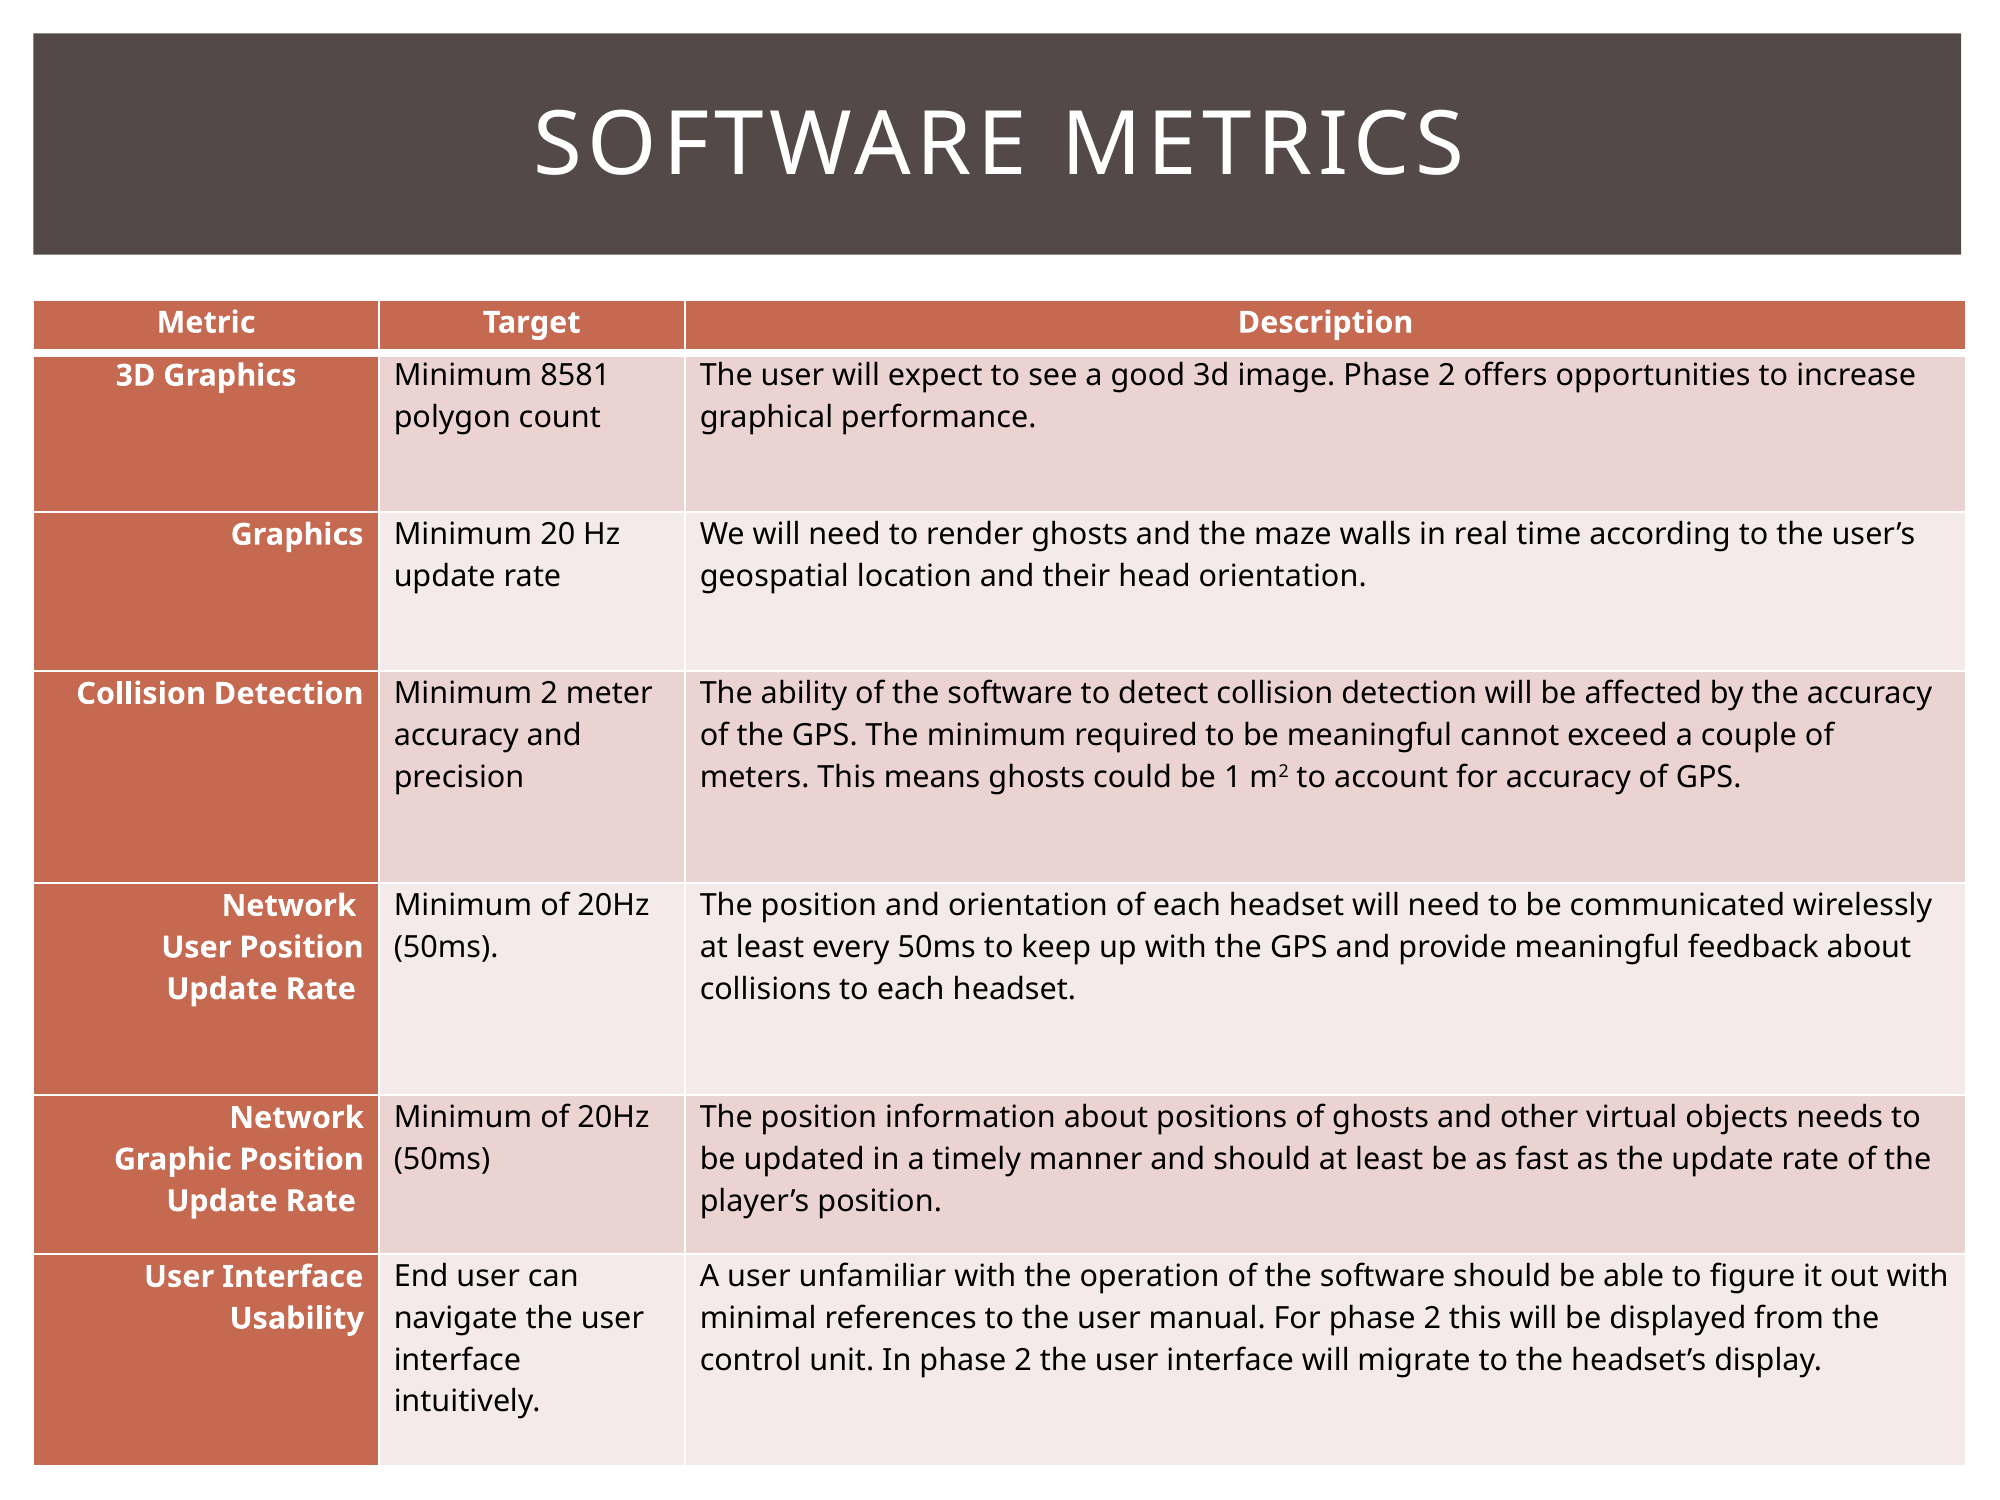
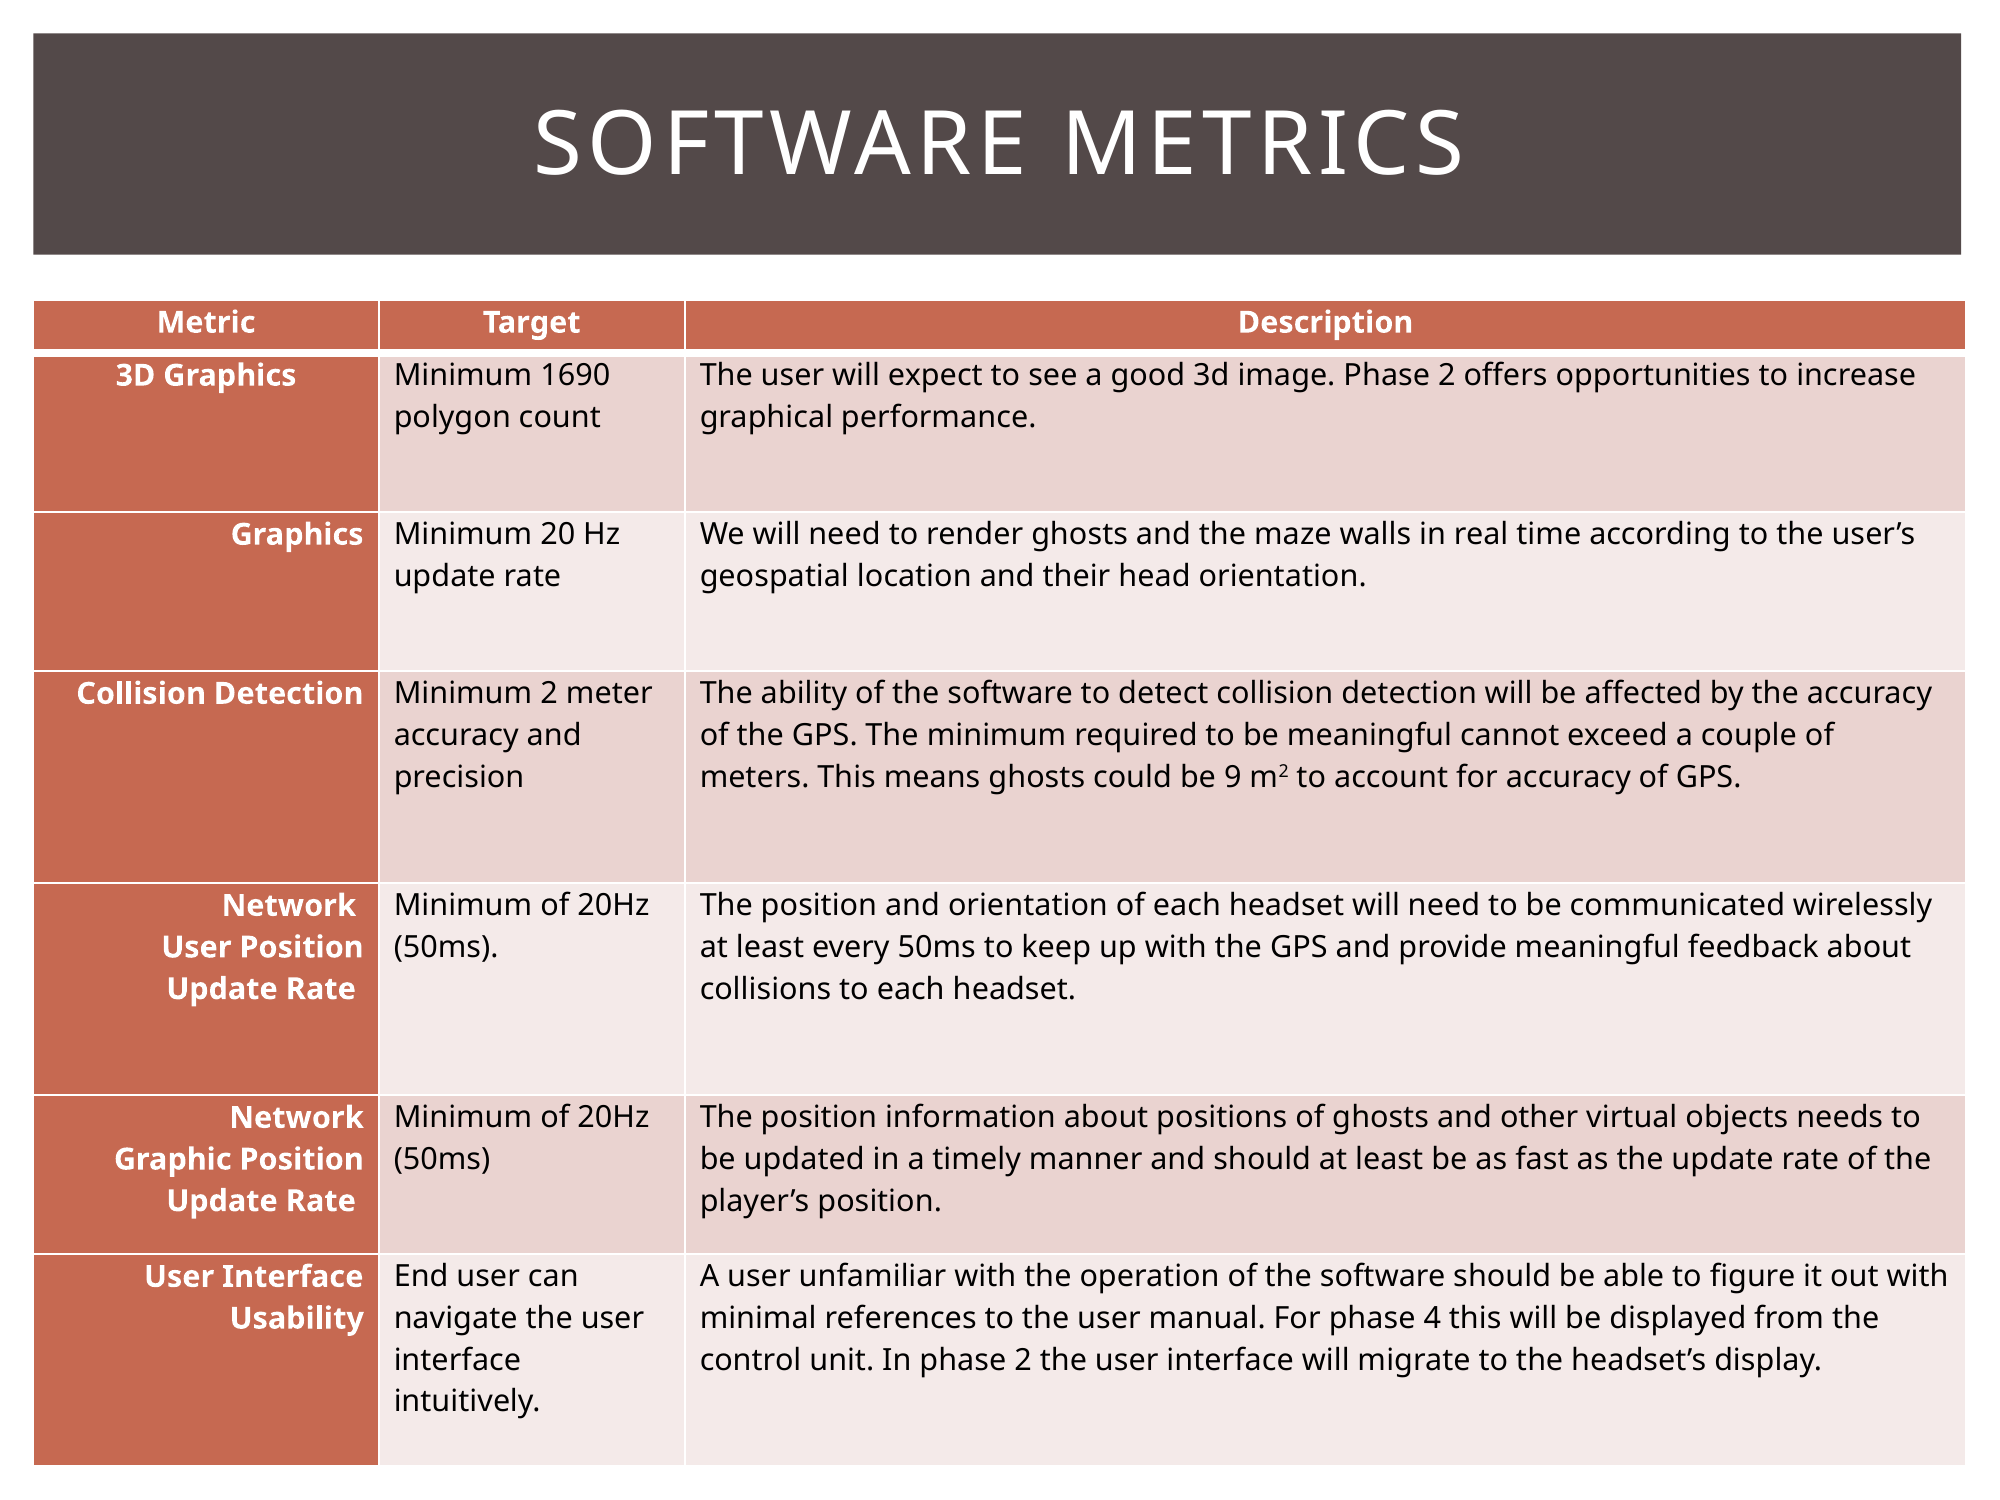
8581: 8581 -> 1690 (575, 376)
1: 1 -> 9 (1233, 777)
For phase 2: 2 -> 4 (1432, 1319)
